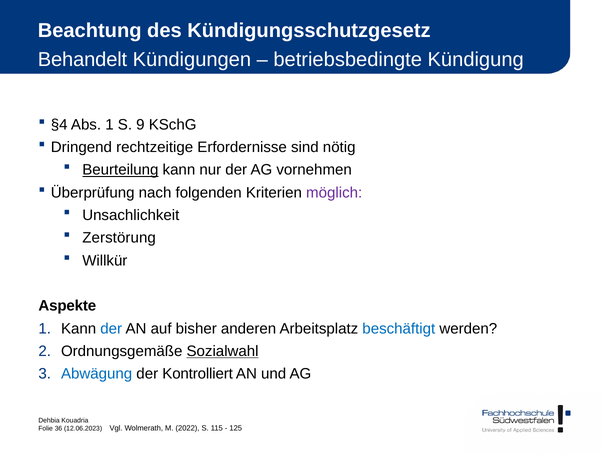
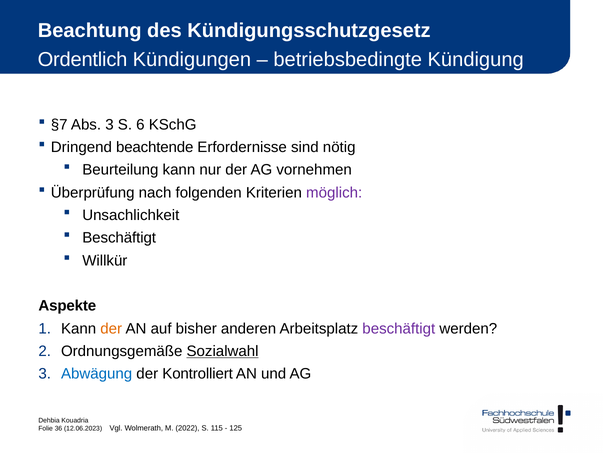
Behandelt: Behandelt -> Ordentlich (83, 60)
§4: §4 -> §7 (59, 124)
Abs 1: 1 -> 3 (109, 124)
9: 9 -> 6 (140, 124)
rechtzeitige: rechtzeitige -> beachtende (155, 147)
Beurteilung underline: present -> none (120, 170)
Zerstörung: Zerstörung -> Beschäftigt (119, 238)
der colour: blue -> orange (111, 328)
beschäftigt colour: blue -> purple (399, 328)
